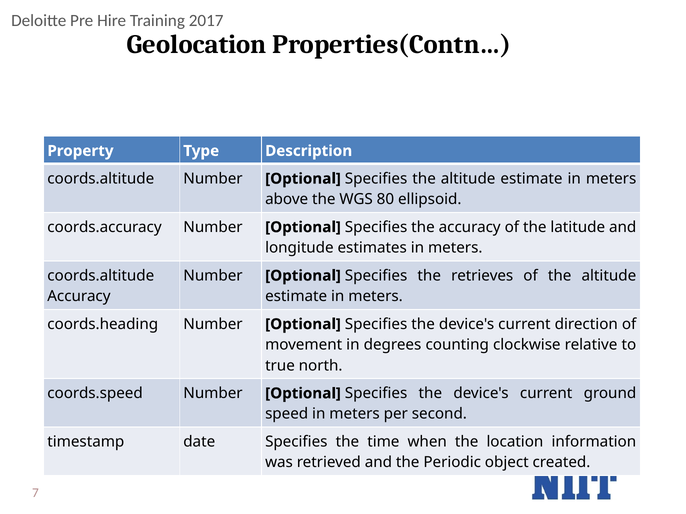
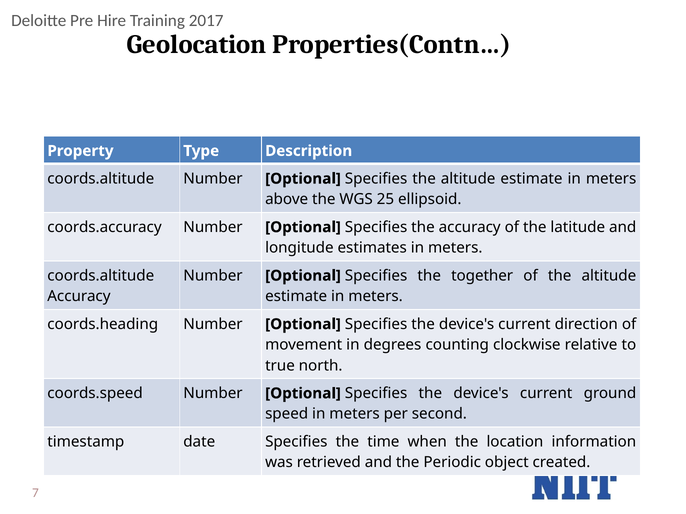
80: 80 -> 25 (385, 200)
retrieves: retrieves -> together (482, 276)
